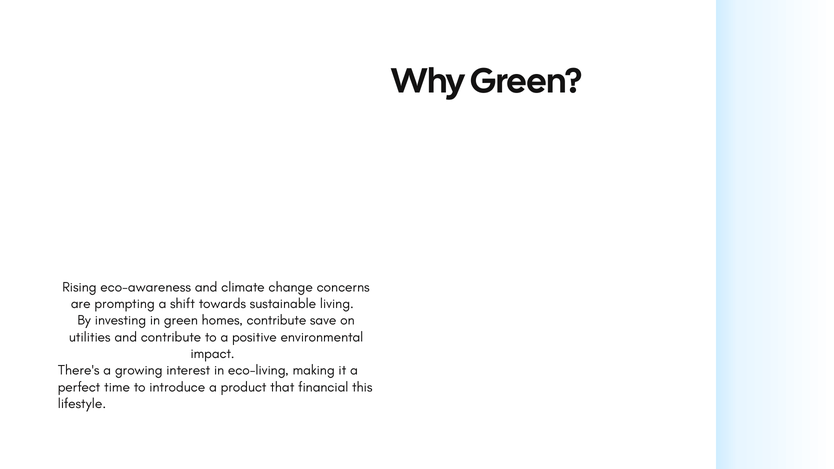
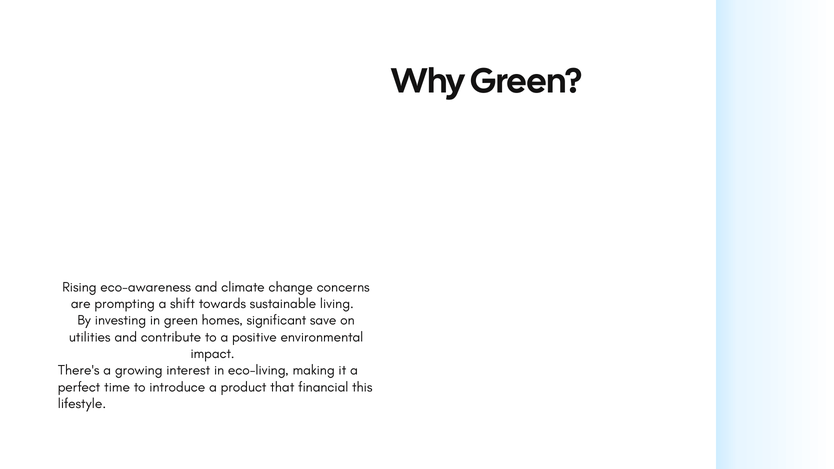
homes contribute: contribute -> significant (276, 320)
